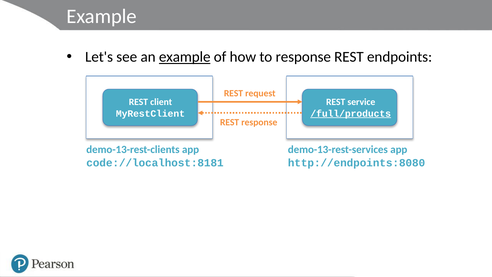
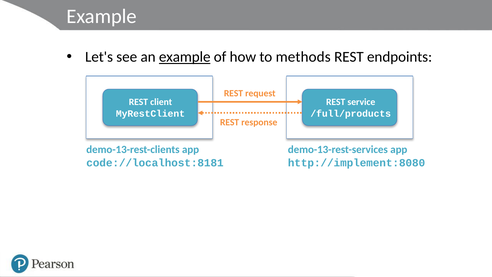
to response: response -> methods (303, 57)
/full/products underline: present -> none (351, 114)
http://endpoints:8080: http://endpoints:8080 -> http://implement:8080 (357, 163)
